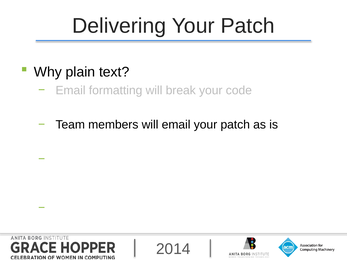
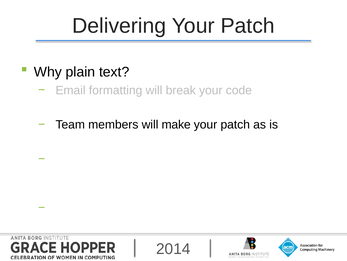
will email: email -> make (176, 124)
